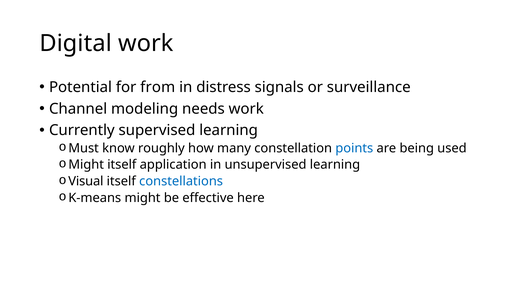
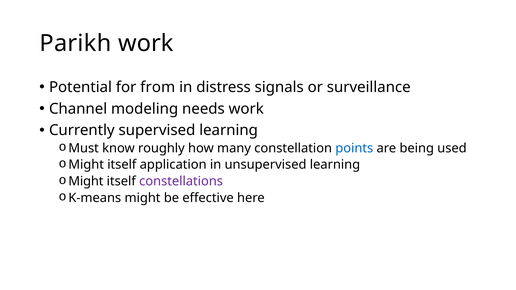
Digital: Digital -> Parikh (76, 43)
Visual: Visual -> Might (86, 181)
constellations colour: blue -> purple (181, 181)
